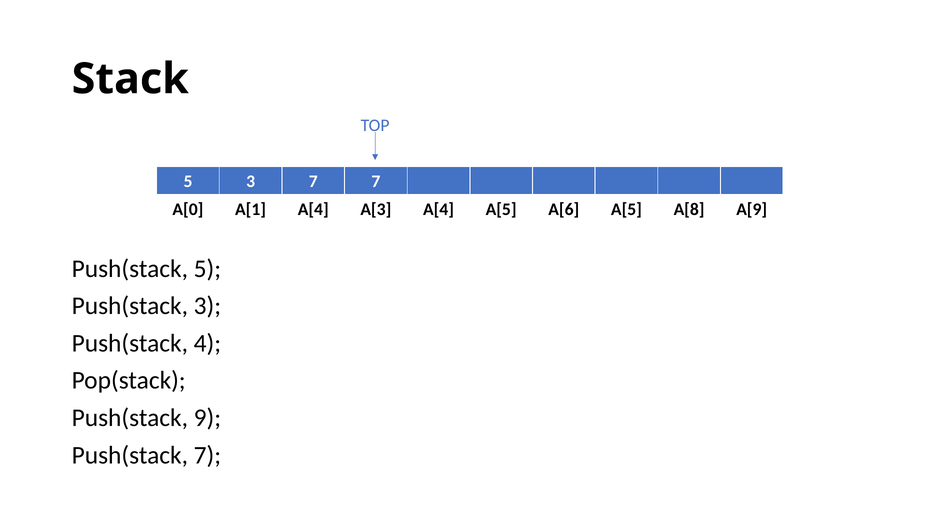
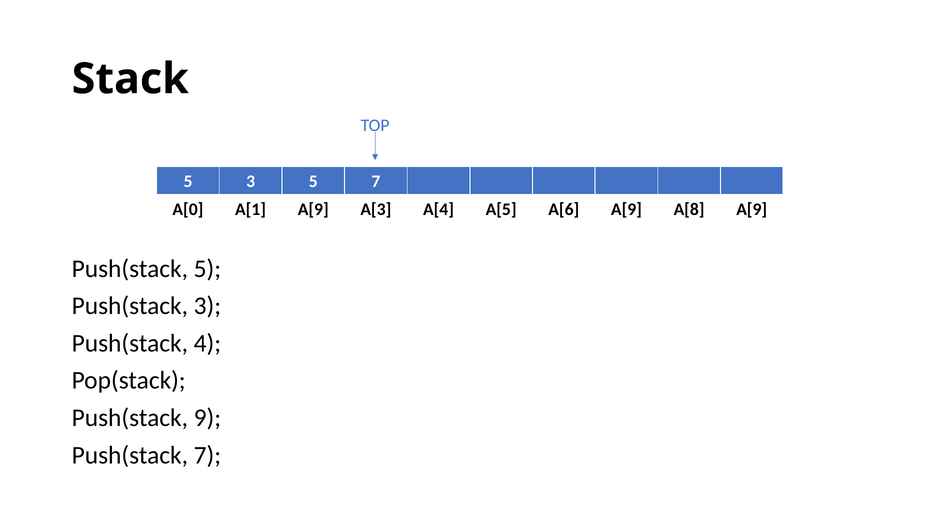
3 7: 7 -> 5 (313, 181)
A[1 A[4: A[4 -> A[9 (313, 209)
A[6 A[5: A[5 -> A[9 (626, 209)
